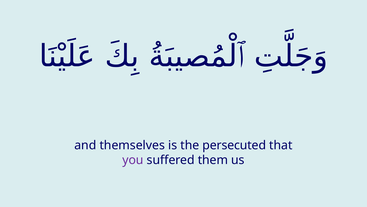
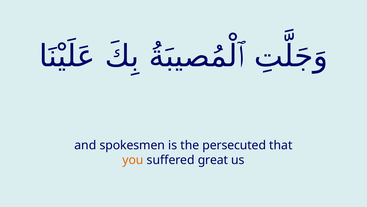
themselves: themselves -> spokesmen (132, 145)
you colour: purple -> orange (133, 160)
them: them -> great (213, 160)
